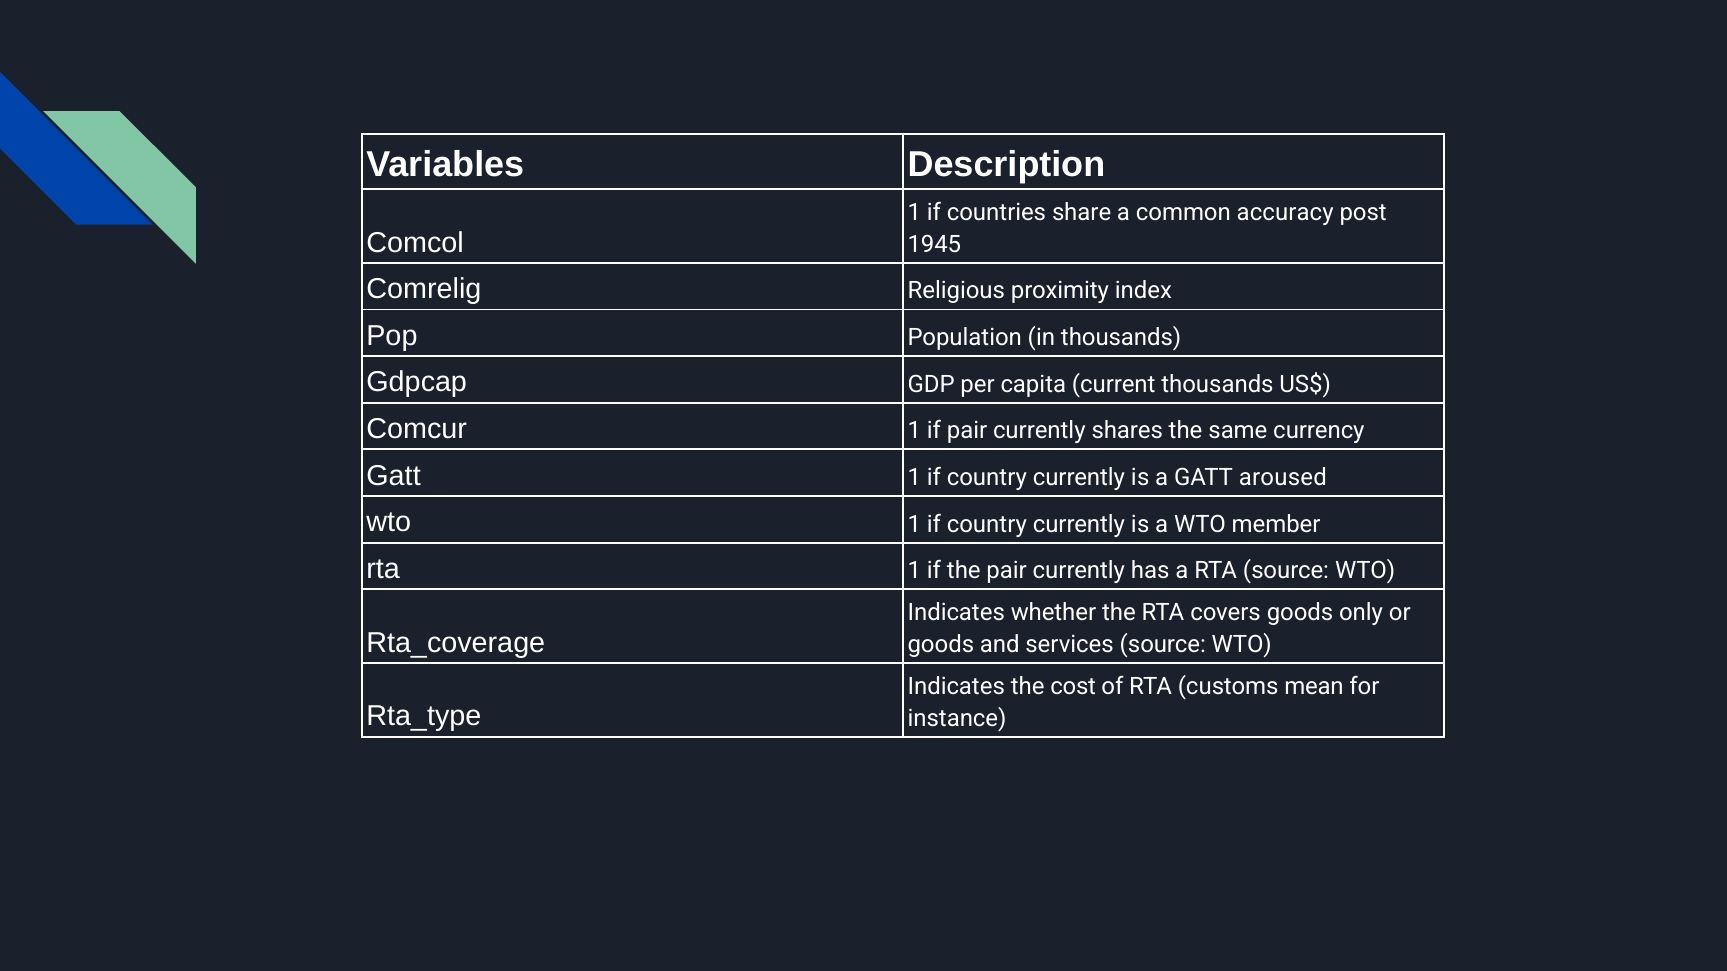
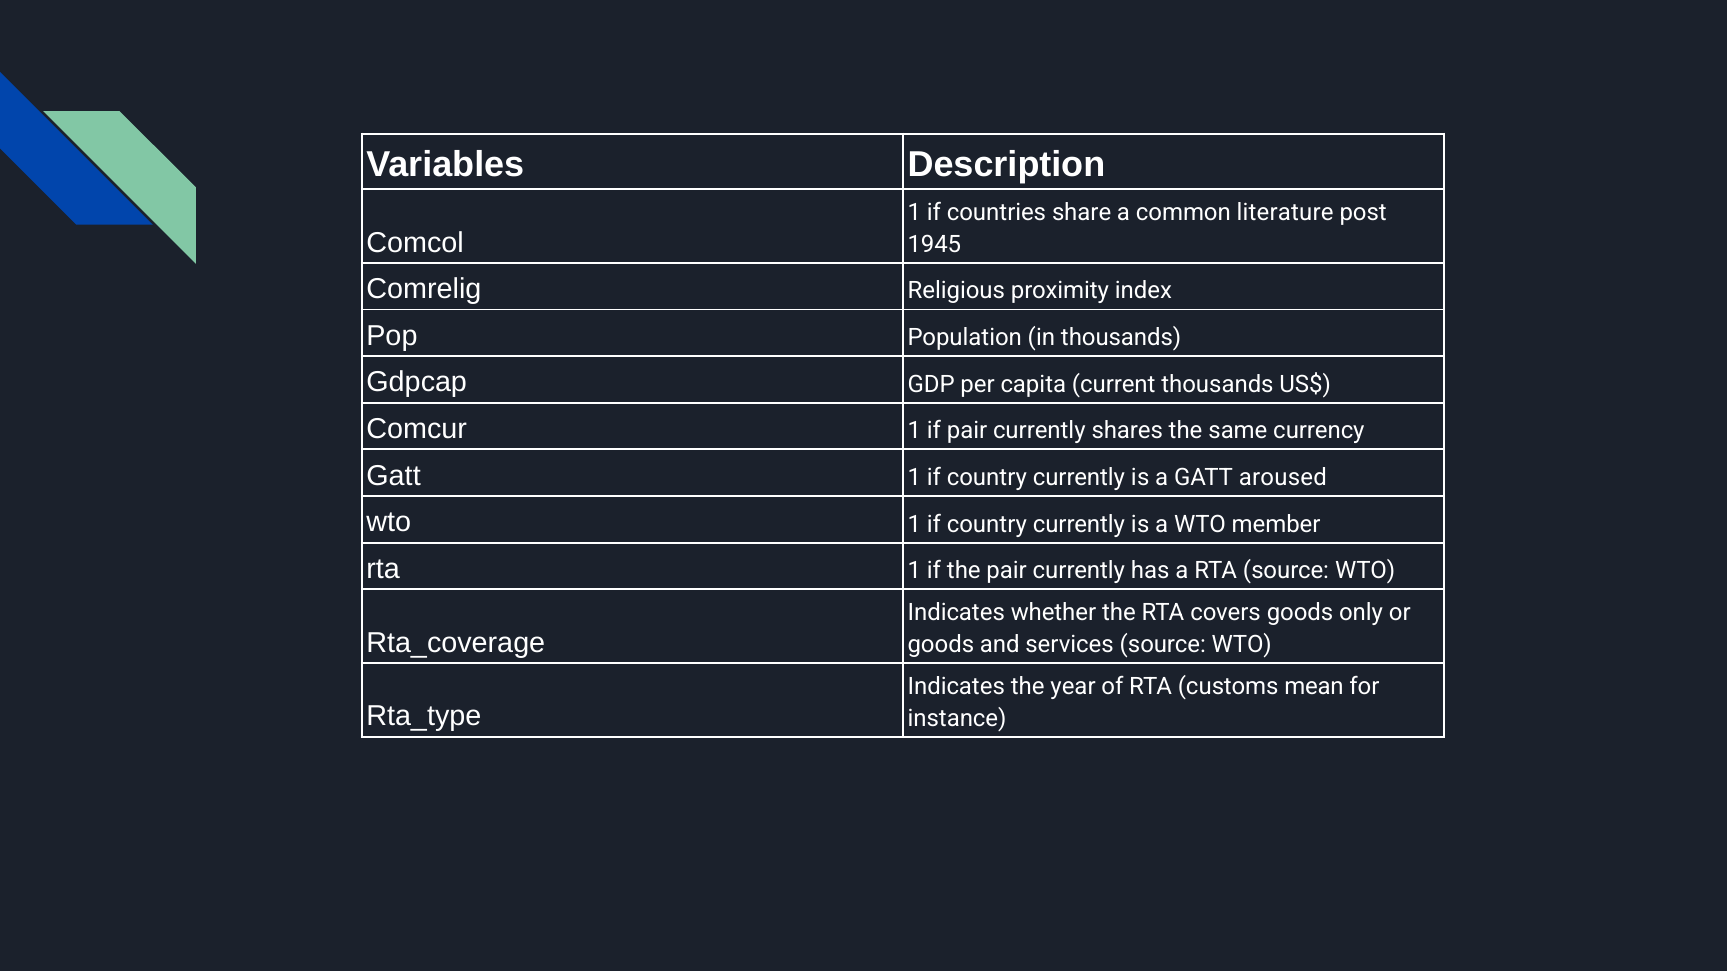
accuracy: accuracy -> literature (1285, 212)
cost: cost -> year (1073, 686)
